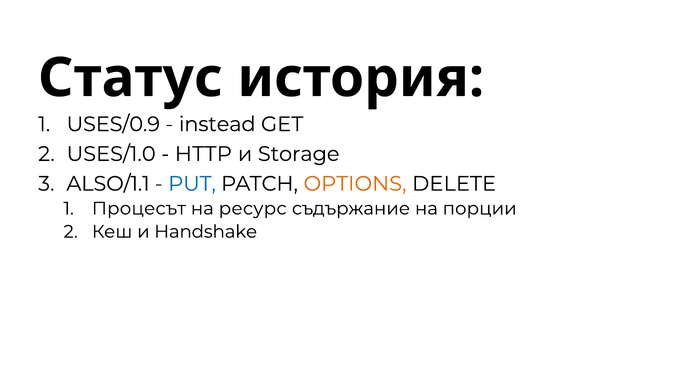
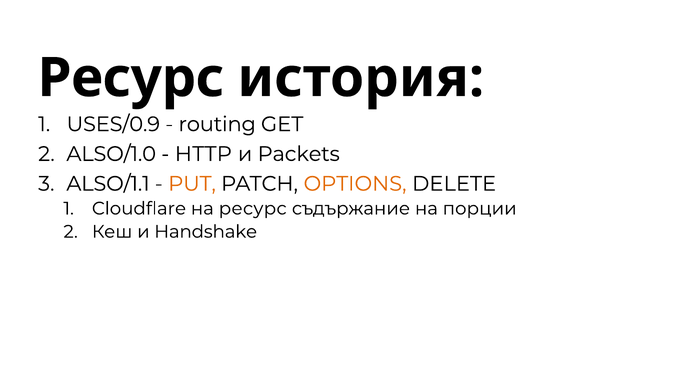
Статус: Статус -> Ресурс (131, 78)
instead: instead -> routing (217, 124)
USES/1.0: USES/1.0 -> ALSO/1.0 (111, 154)
Storage: Storage -> Packets (299, 154)
PUT colour: blue -> orange (192, 184)
Процесът: Процесът -> Cloudflare (139, 209)
